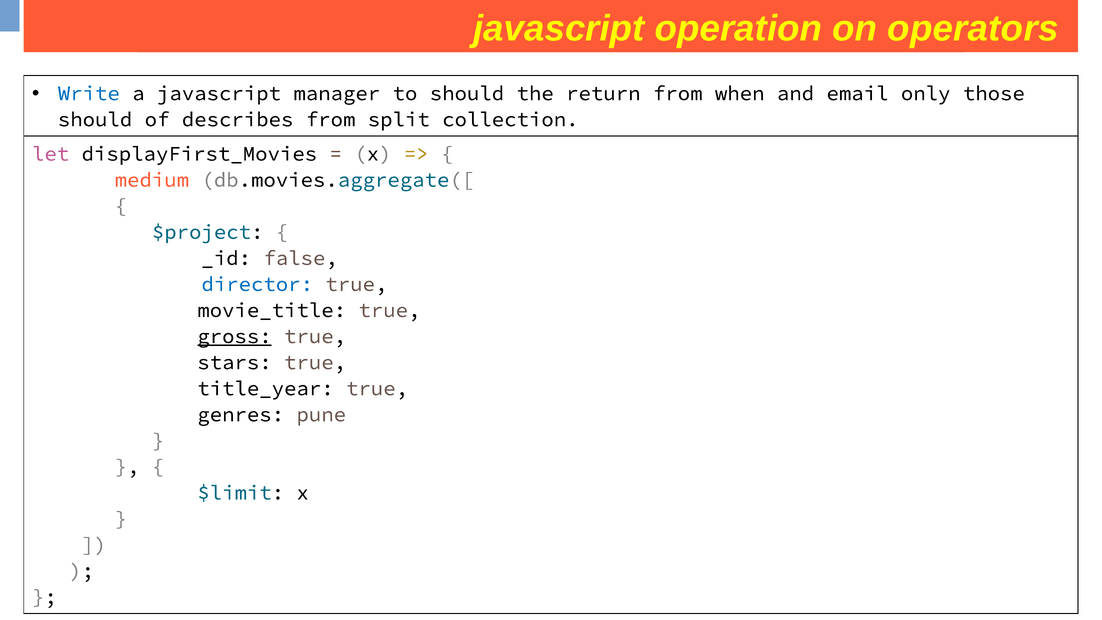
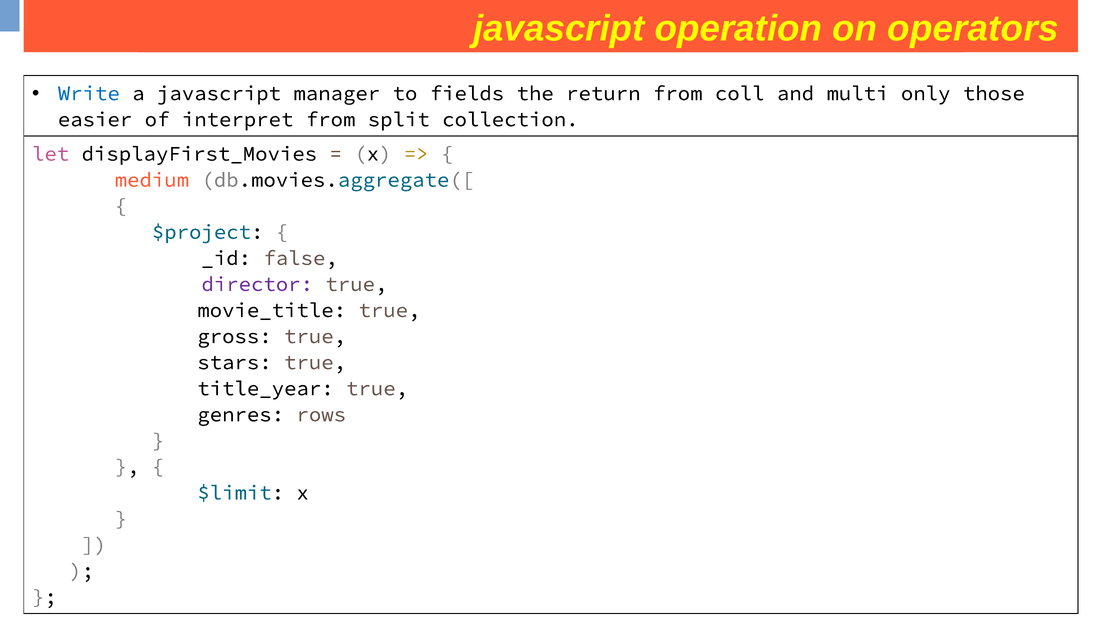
to should: should -> fields (467, 93)
when: when -> coll (740, 93)
email: email -> multi (857, 93)
should: should -> easier (95, 119)
describes: describes -> interpret (238, 119)
director colour: blue -> purple (257, 284)
gross underline: present -> none (235, 336)
pune: pune -> rows (321, 414)
